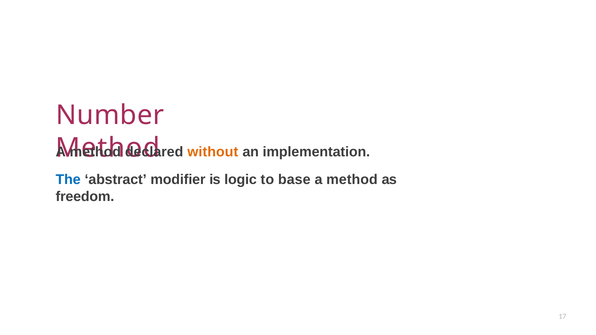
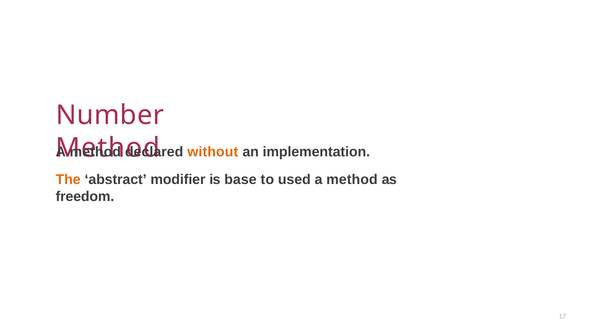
The colour: blue -> orange (68, 180)
logic: logic -> base (240, 180)
base: base -> used (294, 180)
